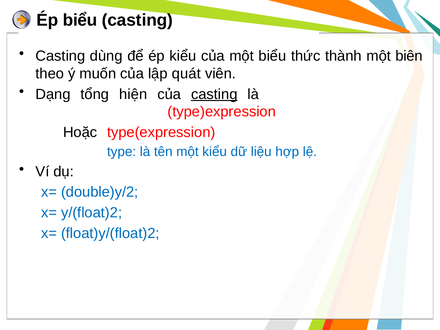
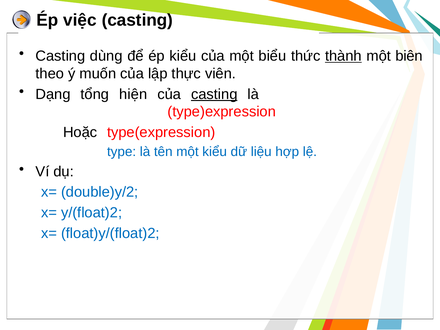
Ép biểu: biểu -> việc (80, 20)
thành underline: none -> present (343, 56)
quát: quát -> thực (186, 74)
